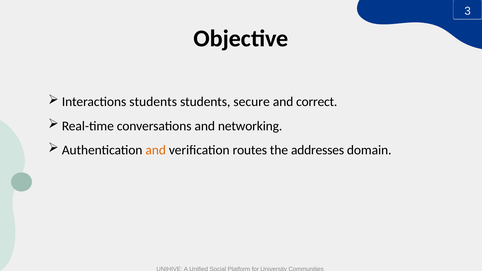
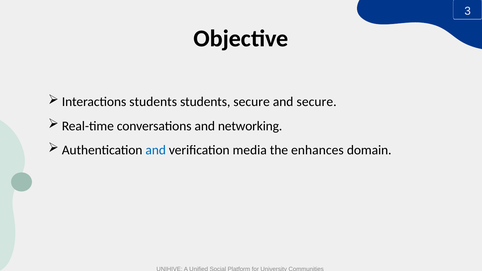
and correct: correct -> secure (317, 102)
and colour: orange -> blue (156, 150)
routes: routes -> media (250, 150)
addresses: addresses -> enhances (317, 150)
